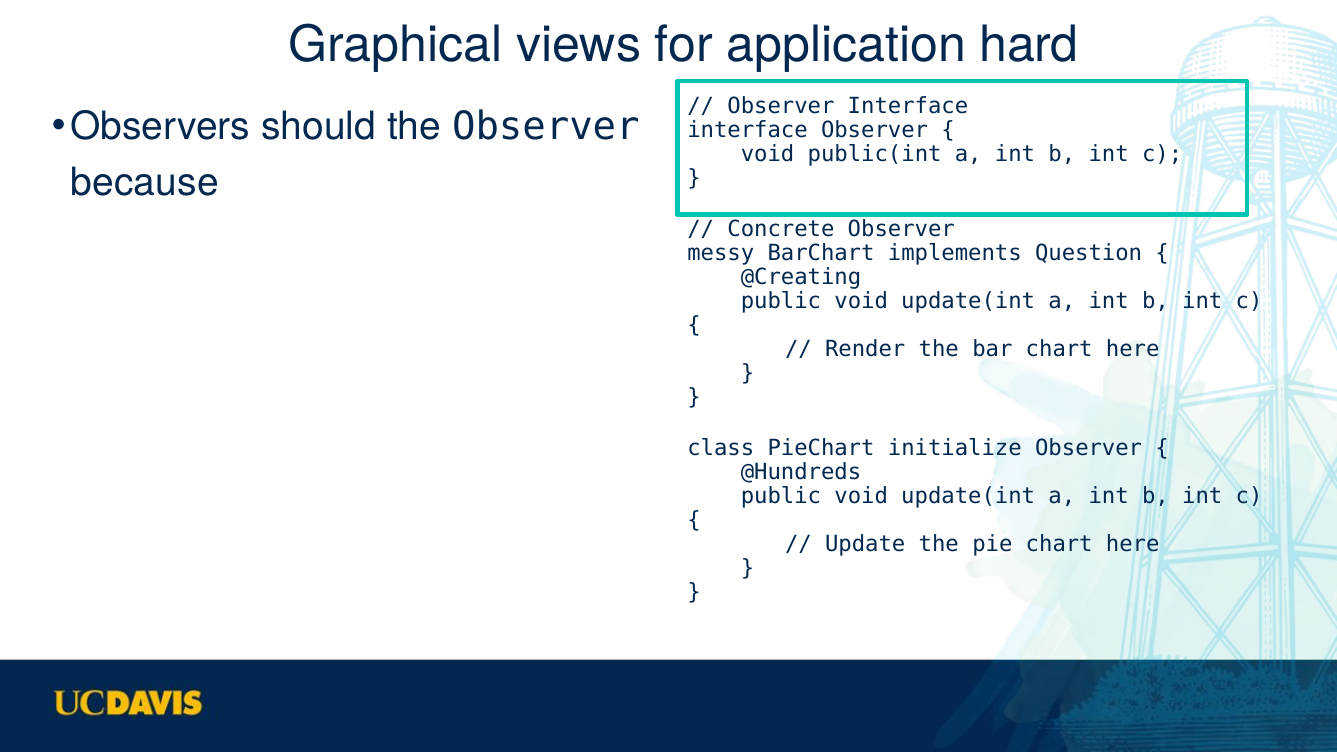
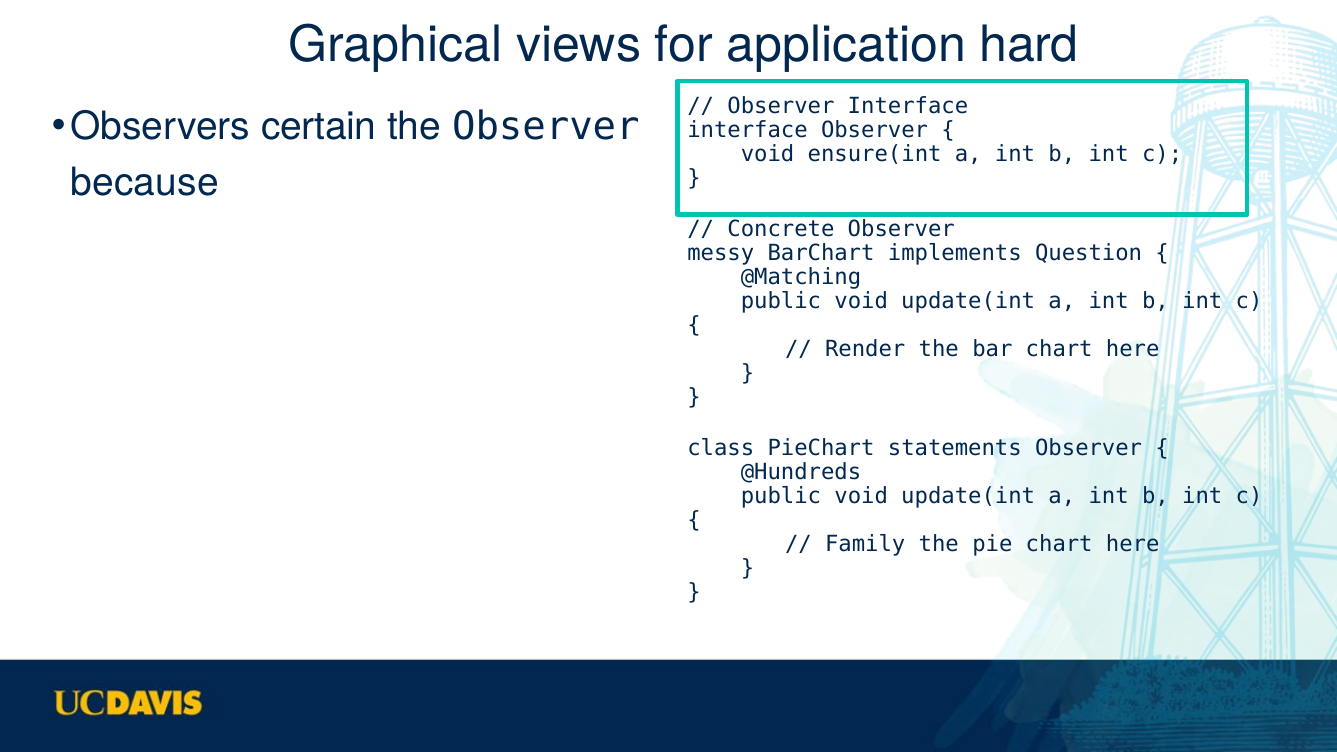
should: should -> certain (319, 127)
public(int: public(int -> ensure(int (875, 154)
@Creating: @Creating -> @Matching (801, 277)
initialize: initialize -> statements (955, 448)
Update: Update -> Family (865, 544)
